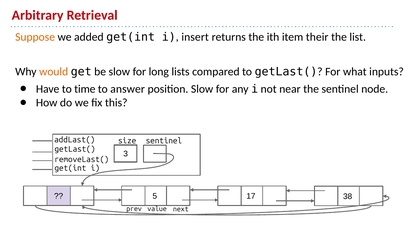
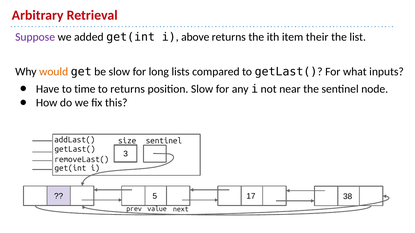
Suppose colour: orange -> purple (35, 37)
insert: insert -> above (195, 37)
to answer: answer -> returns (128, 89)
